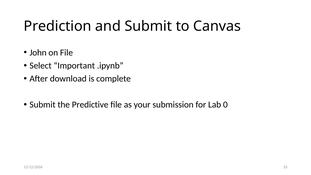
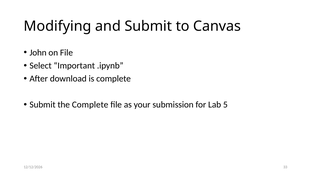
Prediction: Prediction -> Modifying (58, 26)
the Predictive: Predictive -> Complete (90, 105)
0: 0 -> 5 (225, 105)
